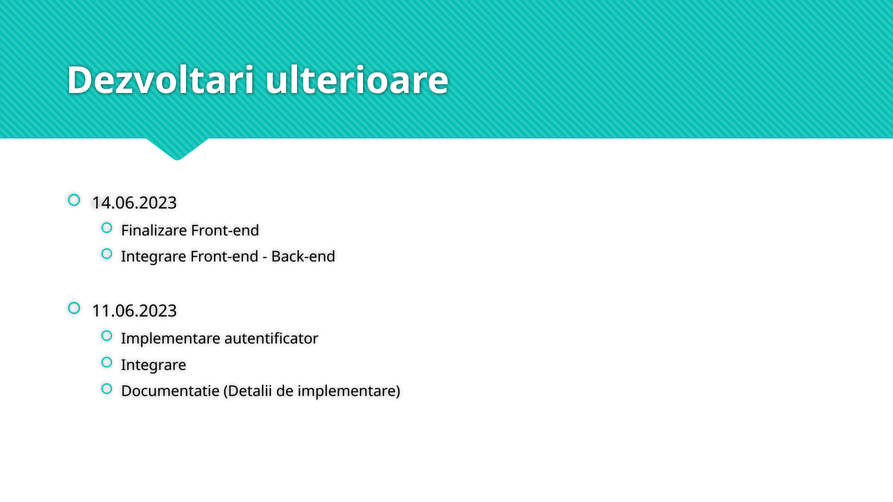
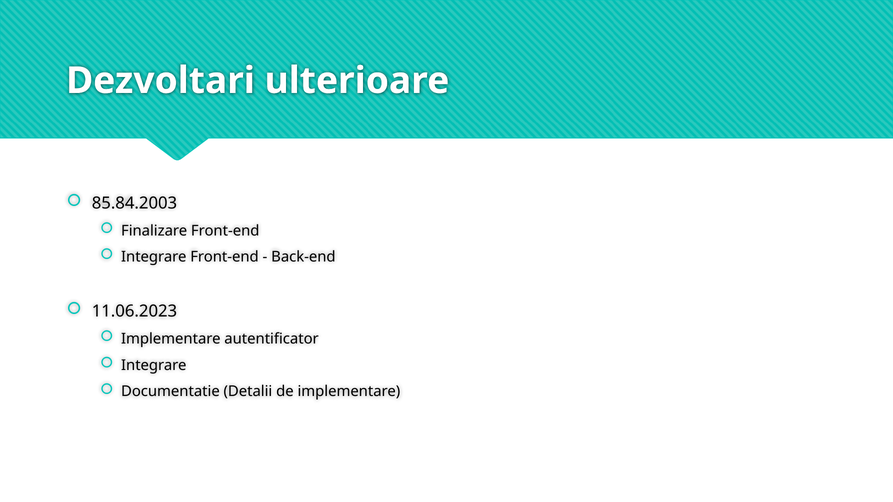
14.06.2023: 14.06.2023 -> 85.84.2003 (134, 203)
